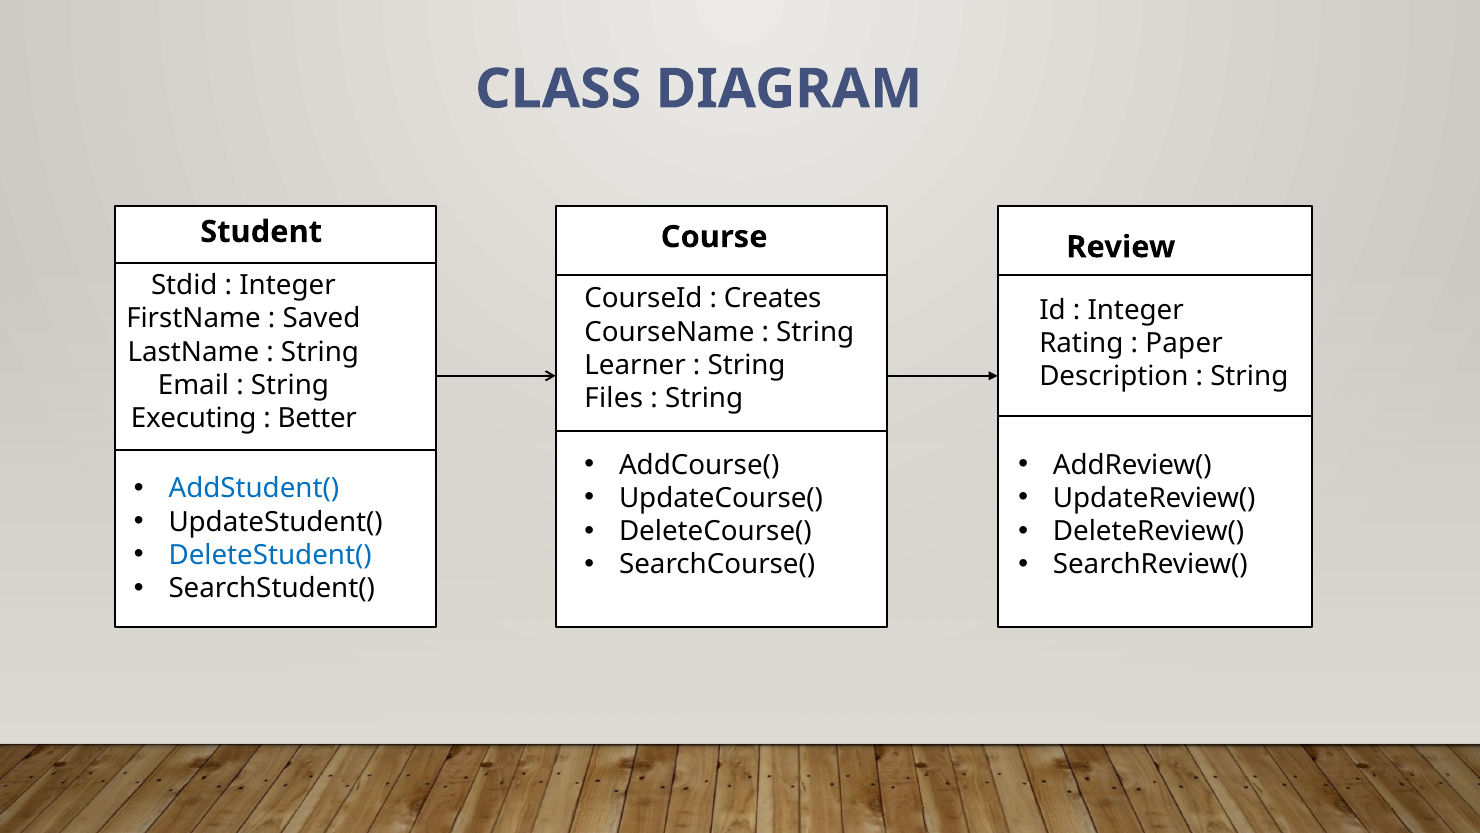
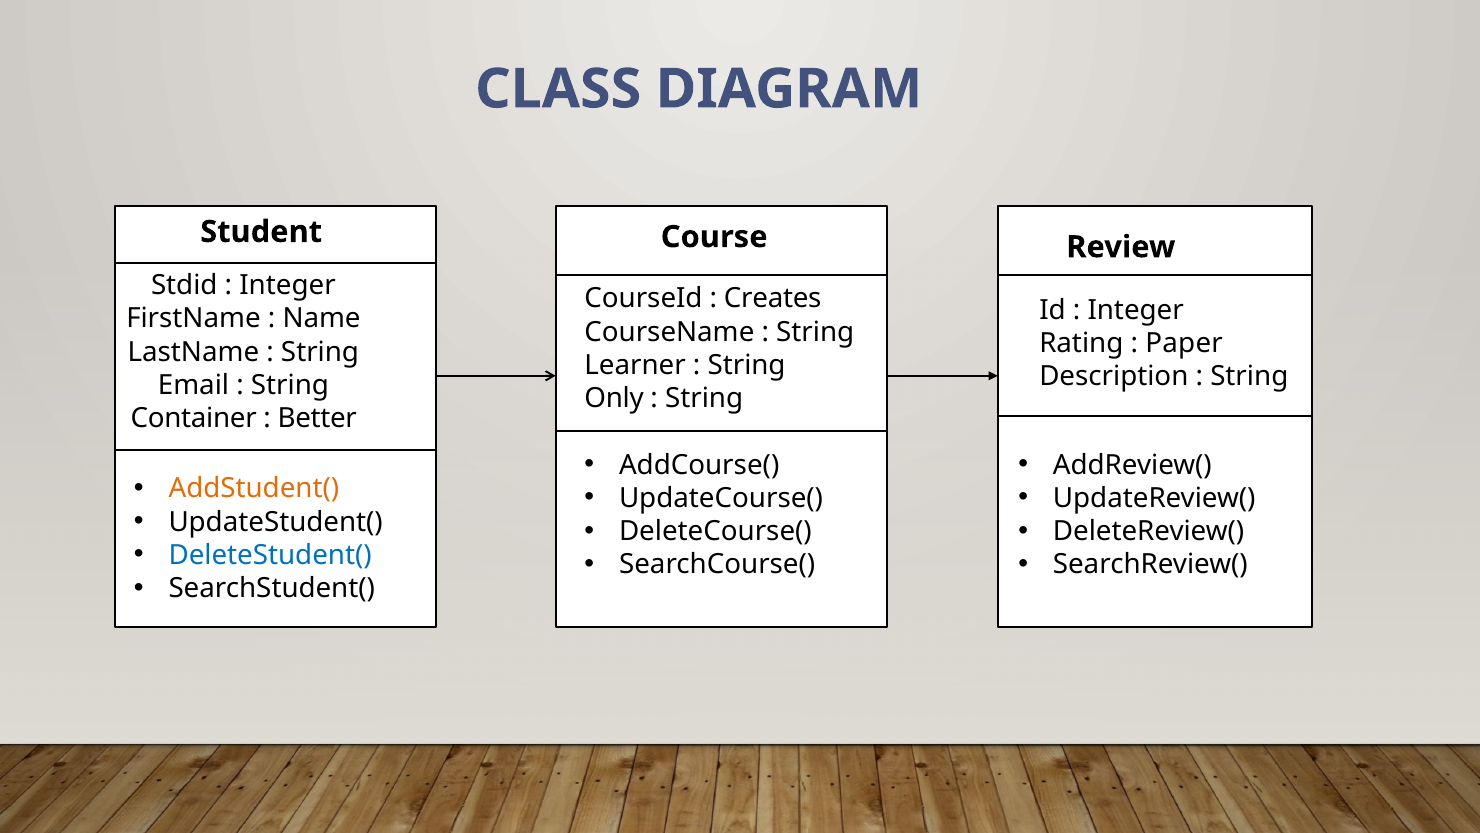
Saved: Saved -> Name (322, 319)
Files: Files -> Only (614, 398)
Executing: Executing -> Container (194, 418)
AddStudent( colour: blue -> orange (254, 488)
